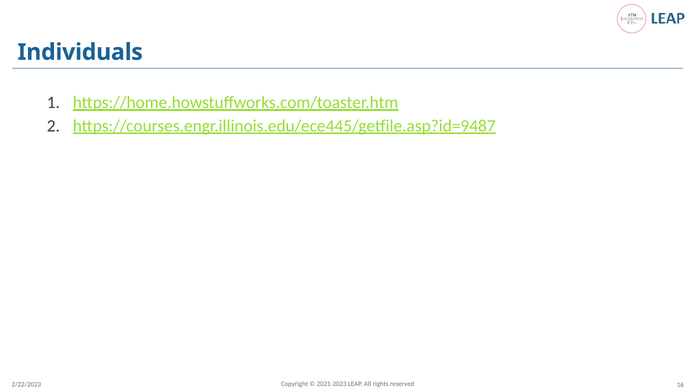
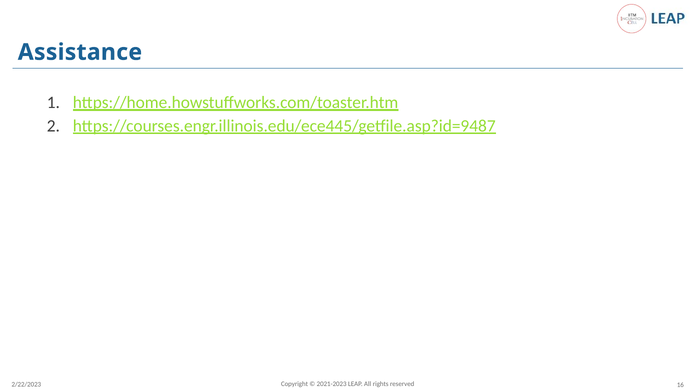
Individuals: Individuals -> Assistance (80, 52)
